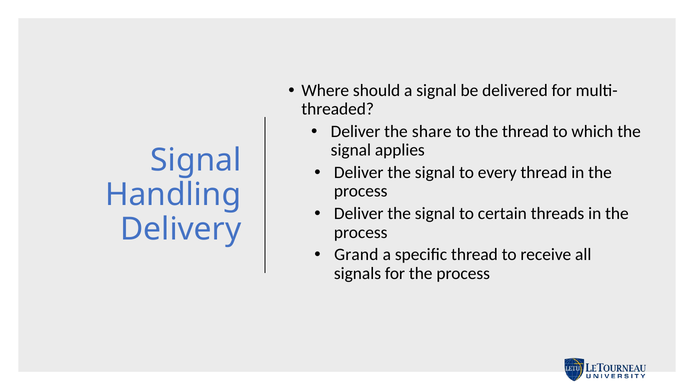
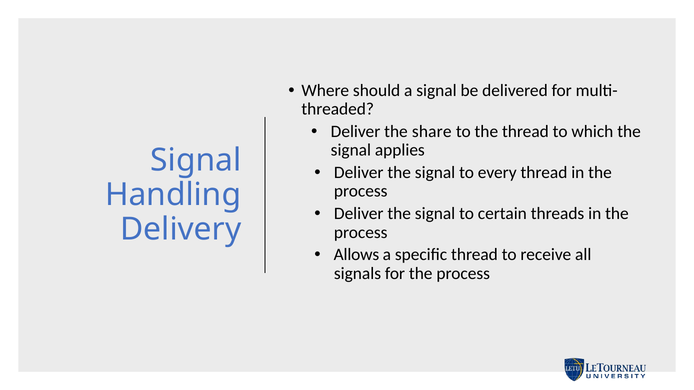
Grand: Grand -> Allows (356, 255)
